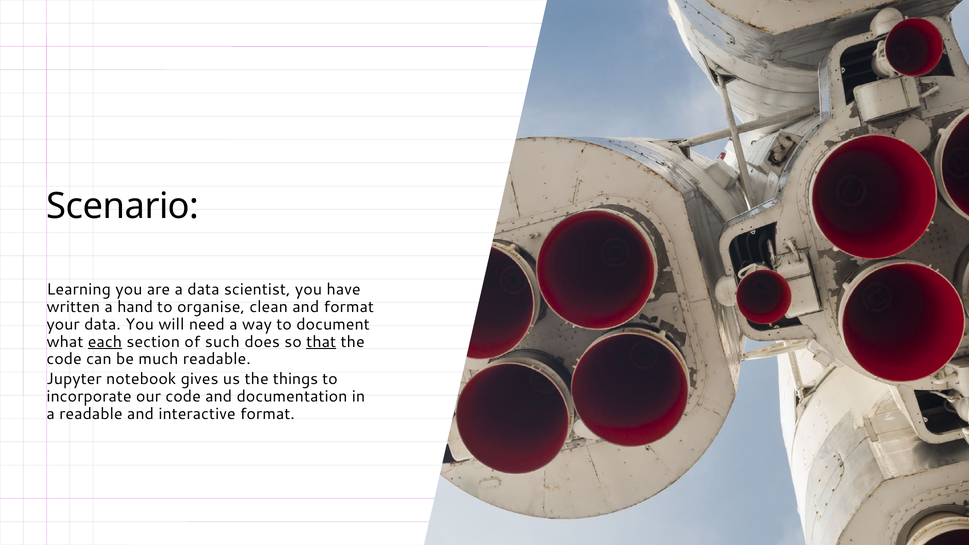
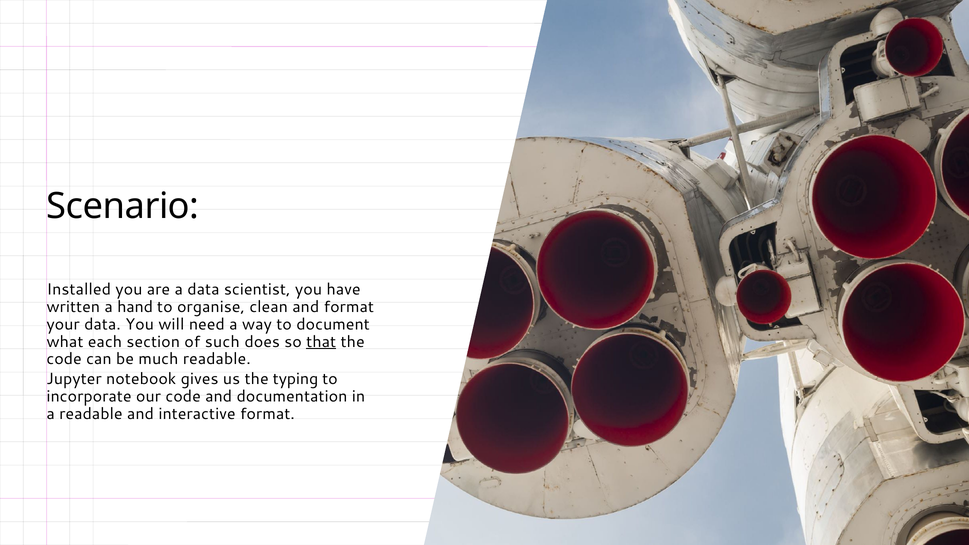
Learning: Learning -> Installed (79, 290)
each underline: present -> none (105, 342)
things: things -> typing (296, 379)
